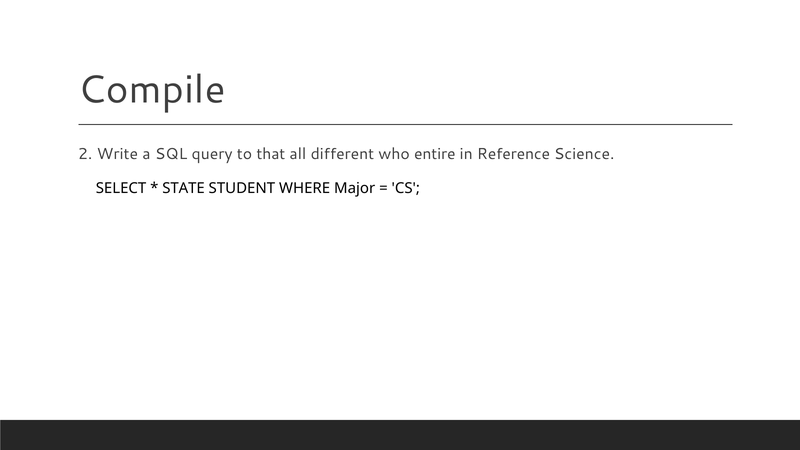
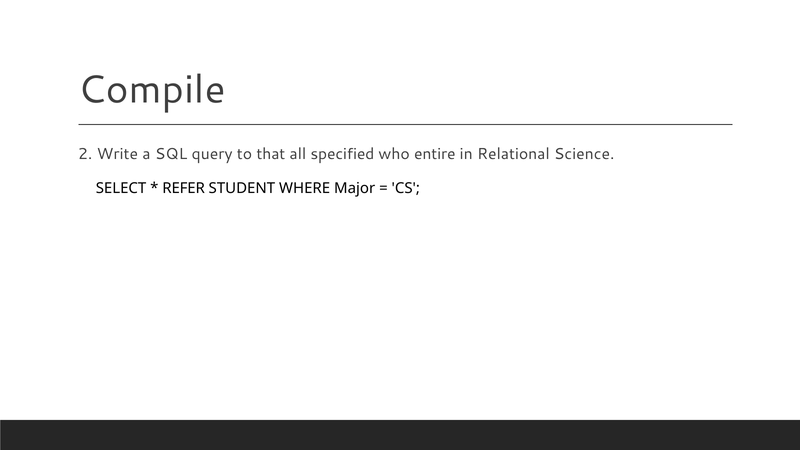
different: different -> specified (342, 154)
Reference: Reference -> Relational (513, 154)
STATE: STATE -> REFER (184, 188)
